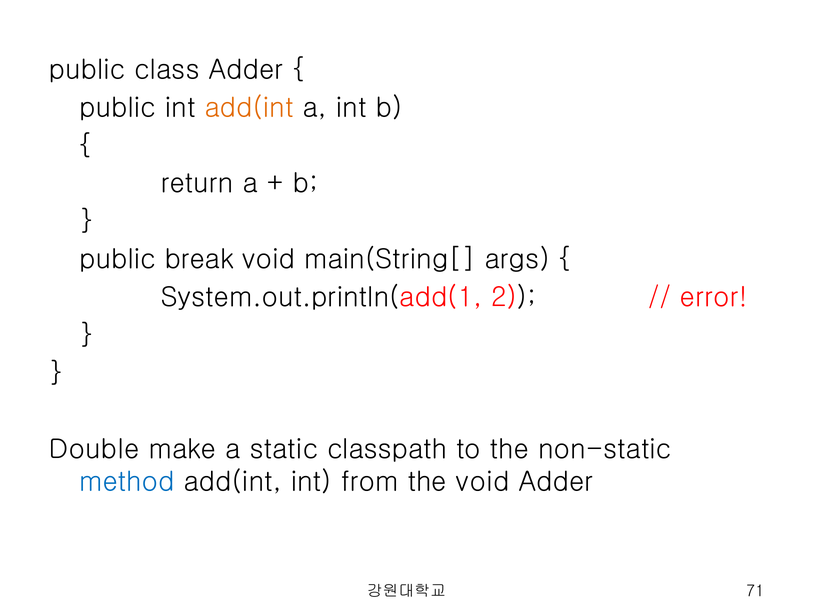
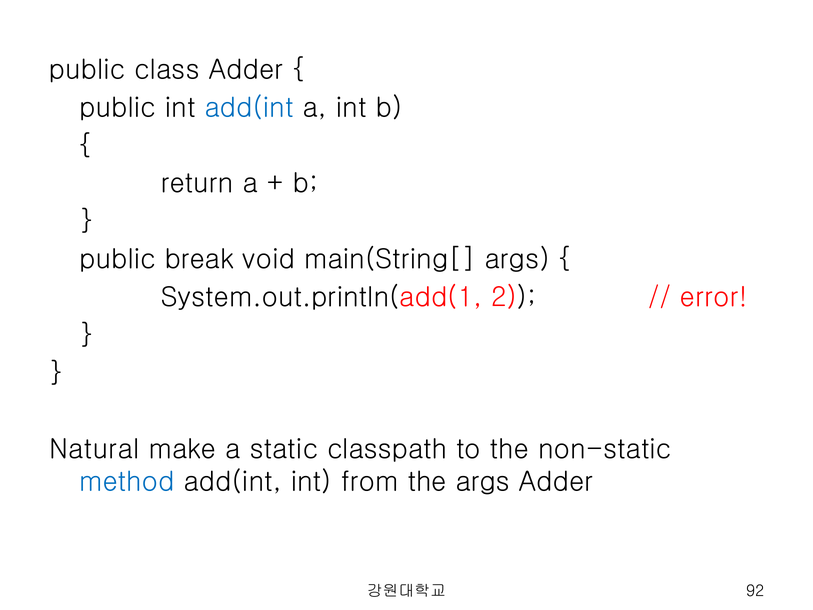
add(int colour: orange -> blue (249, 108)
Double: Double -> Natural (94, 449)
the void: void -> args (483, 481)
71: 71 -> 92 (755, 591)
